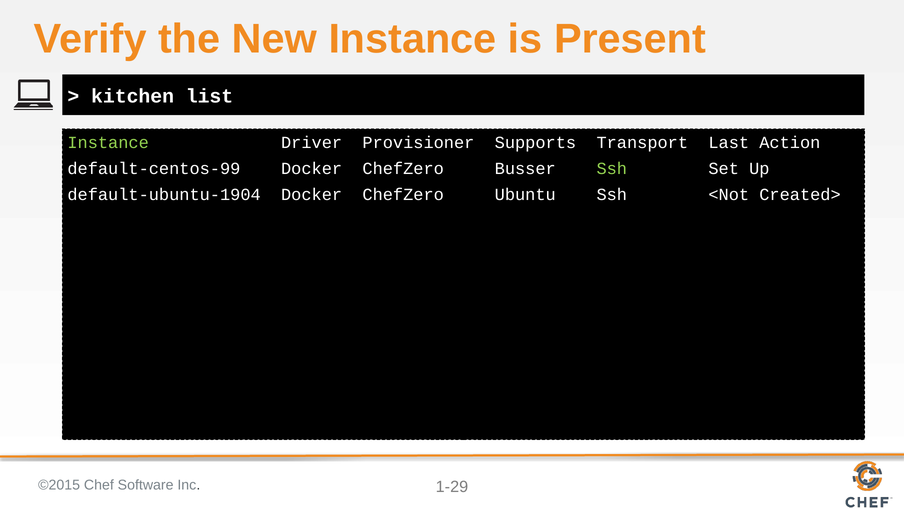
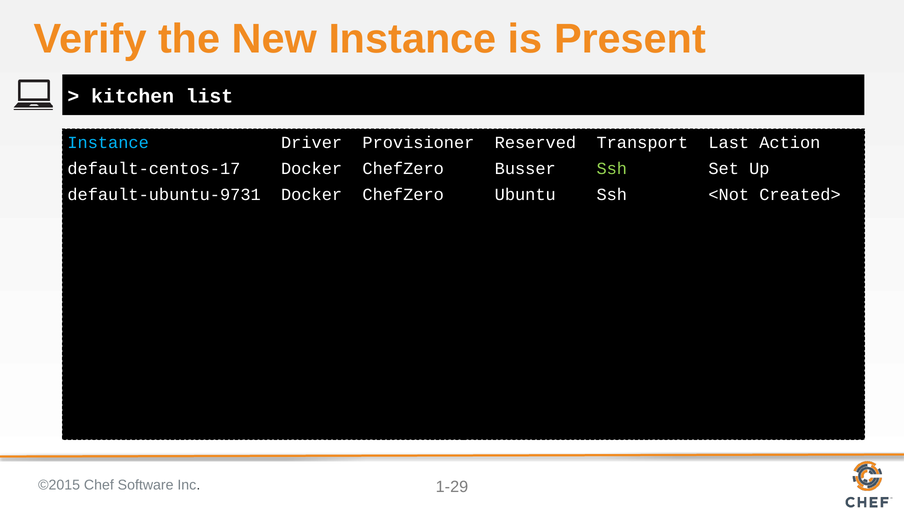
Instance colour: light green -> light blue (108, 143)
Supports: Supports -> Reserved (535, 143)
default-centos-99: default-centos-99 -> default-centos-17 (154, 169)
default-ubuntu-1904: default-ubuntu-1904 -> default-ubuntu-9731 (164, 195)
